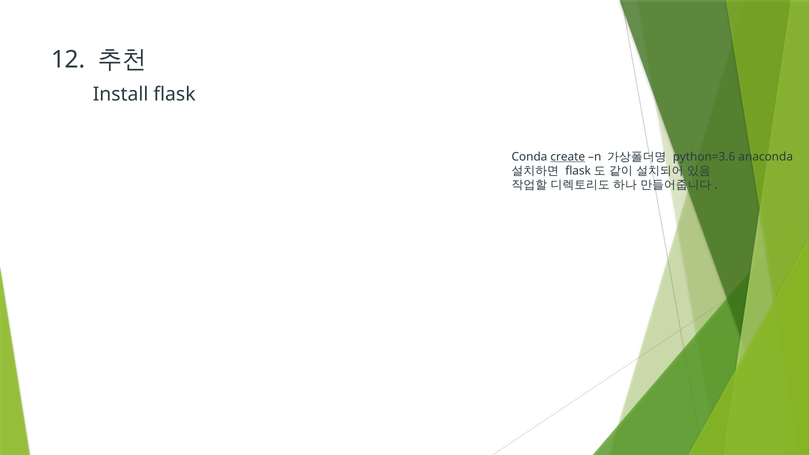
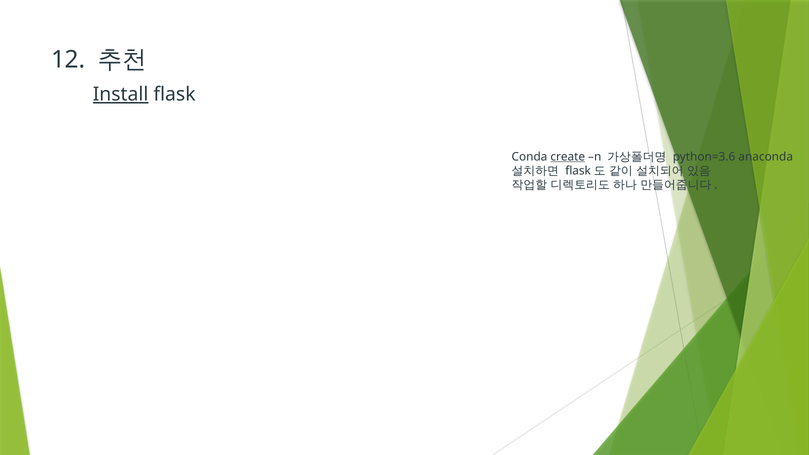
Install underline: none -> present (121, 94)
